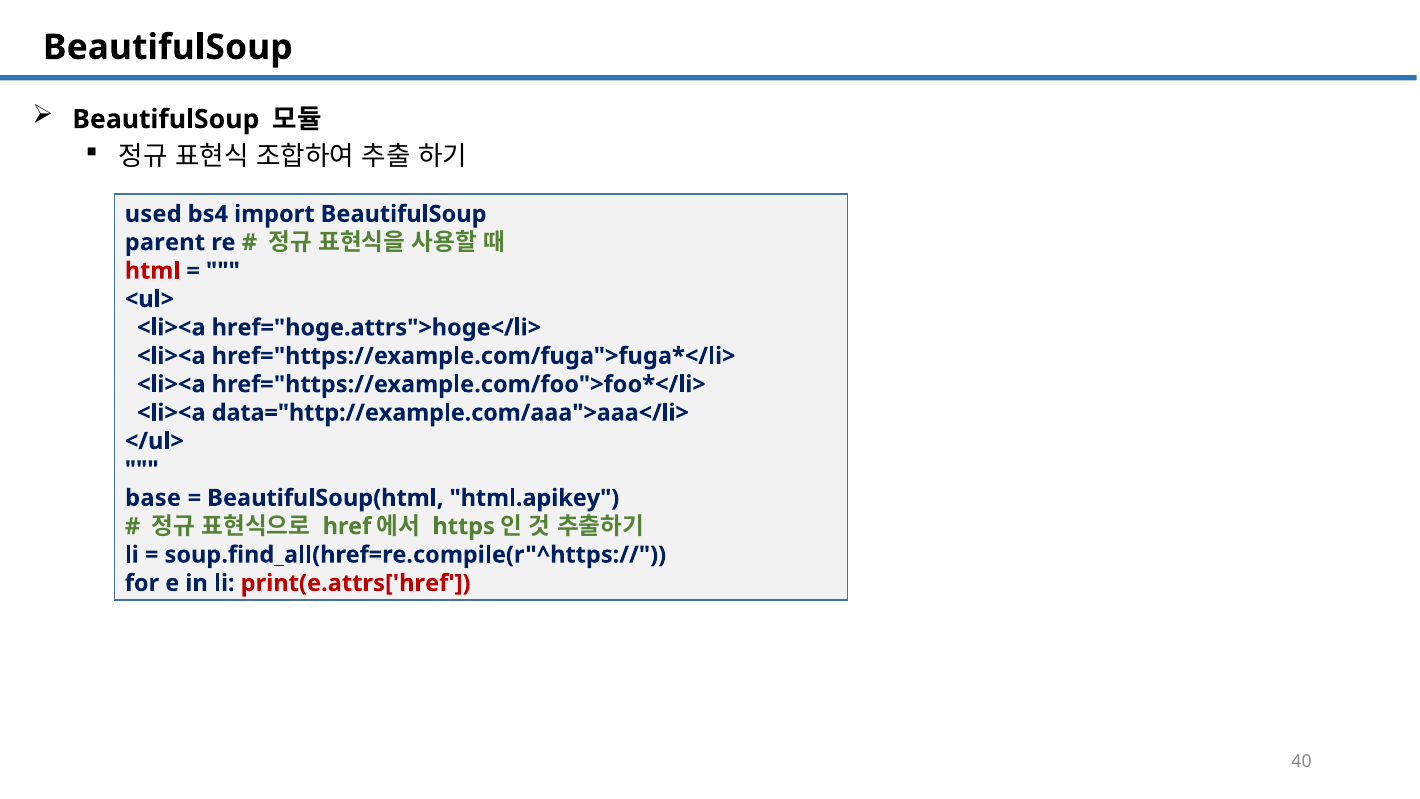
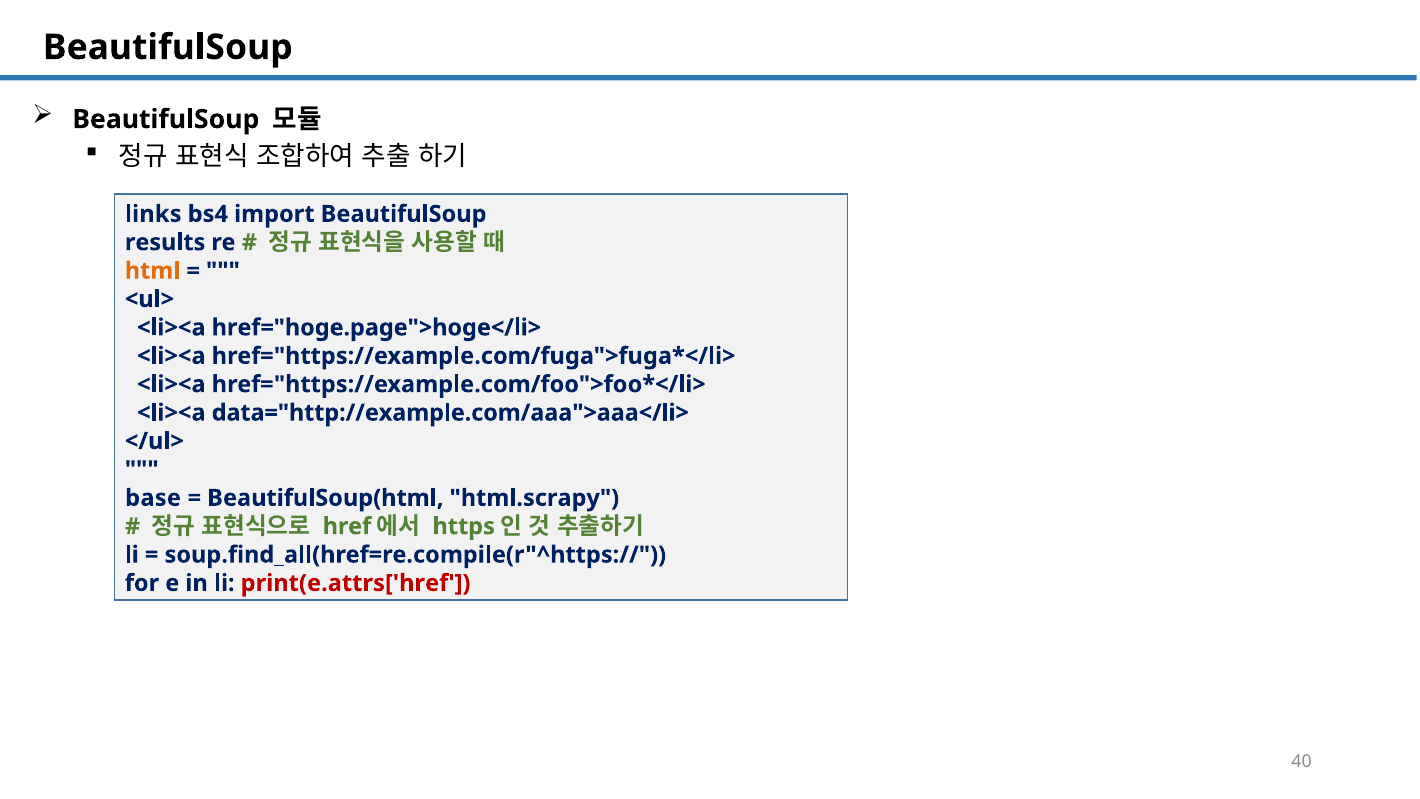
used: used -> links (153, 214)
parent: parent -> results (165, 242)
html colour: red -> orange (153, 271)
href="hoge.attrs">hoge</li>: href="hoge.attrs">hoge</li> -> href="hoge.page">hoge</li> (376, 328)
html.apikey: html.apikey -> html.scrapy (534, 498)
